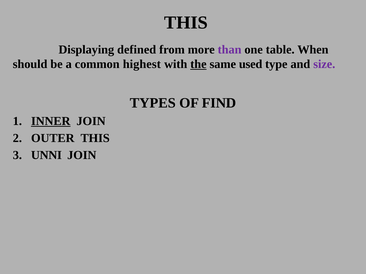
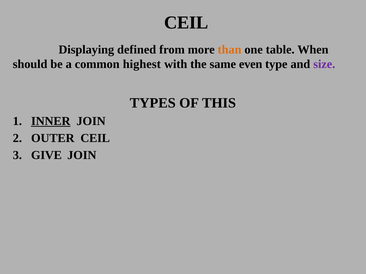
THIS: THIS -> CEIL (186, 23)
than colour: purple -> orange (230, 50)
the underline: present -> none (198, 64)
used: used -> even (251, 64)
FIND: FIND -> THIS (219, 103)
OUTER THIS: THIS -> CEIL (95, 138)
UNNI: UNNI -> GIVE (46, 155)
